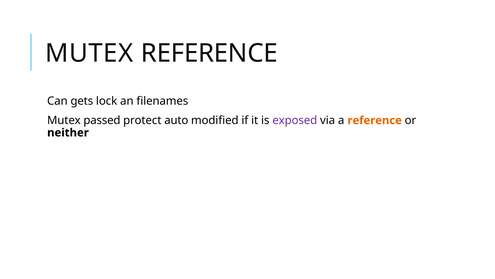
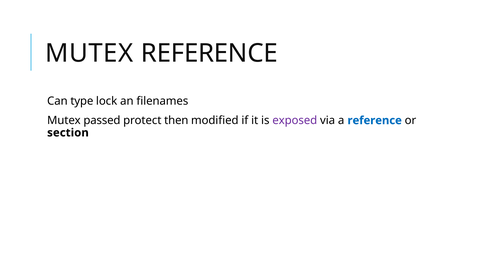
gets: gets -> type (82, 101)
auto: auto -> then (176, 120)
reference colour: orange -> blue (375, 120)
neither: neither -> section (68, 132)
